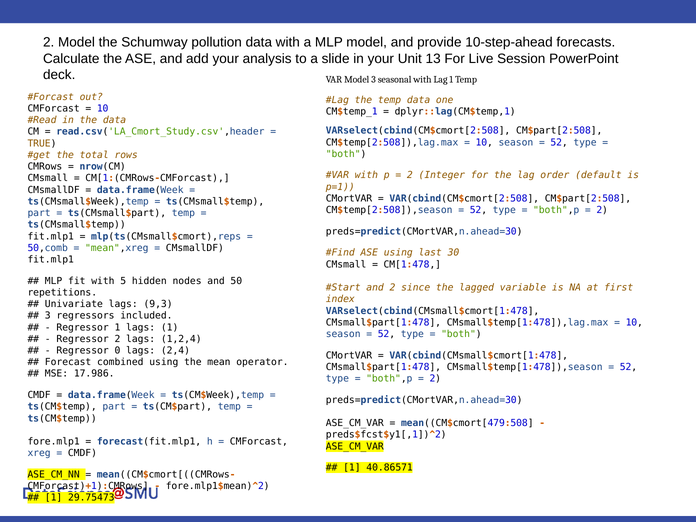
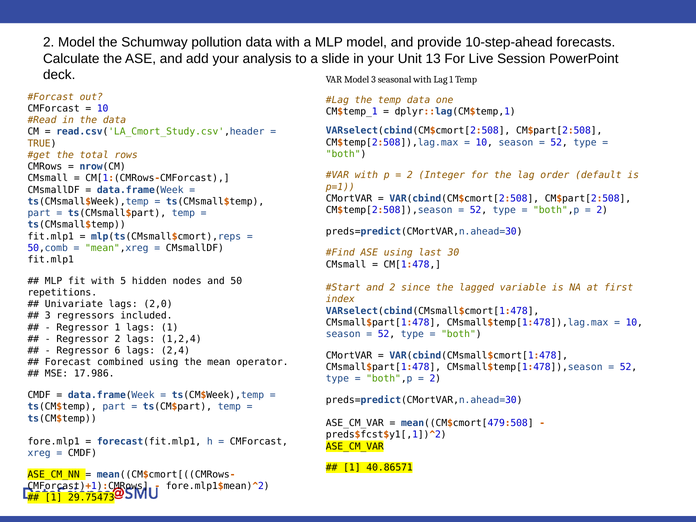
9,3: 9,3 -> 2,0 (158, 304)
0: 0 -> 6 (117, 351)
